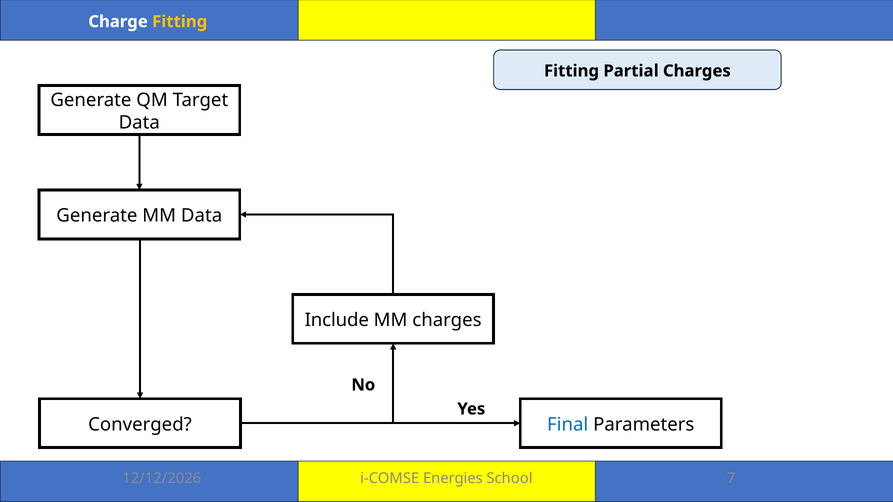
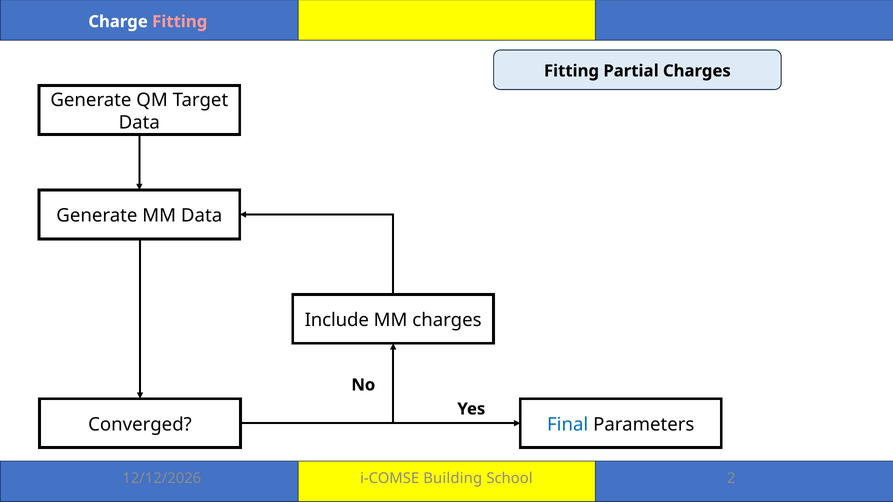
Fitting colour: yellow -> pink (180, 22)
Energies: Energies -> Building (453, 479)
7: 7 -> 2 (731, 479)
